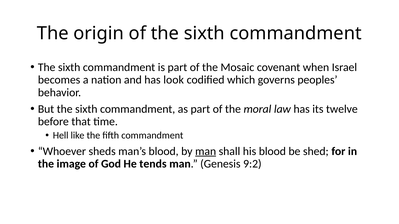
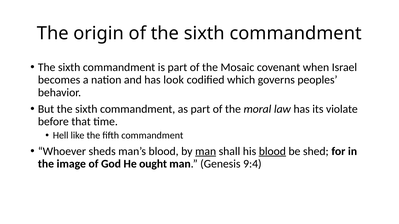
twelve: twelve -> violate (342, 109)
blood underline: none -> present (272, 151)
tends: tends -> ought (153, 164)
9:2: 9:2 -> 9:4 (252, 164)
